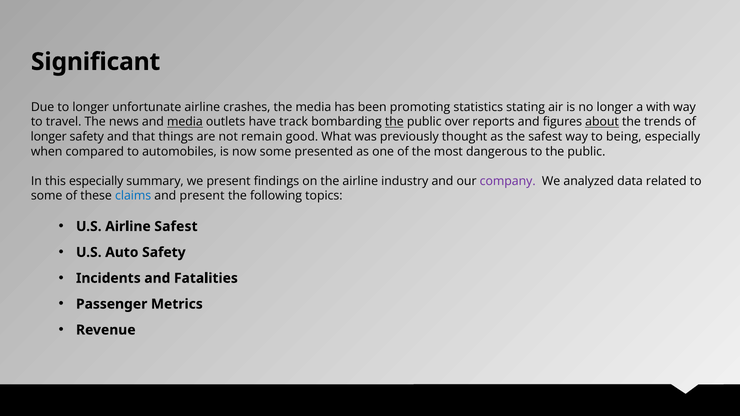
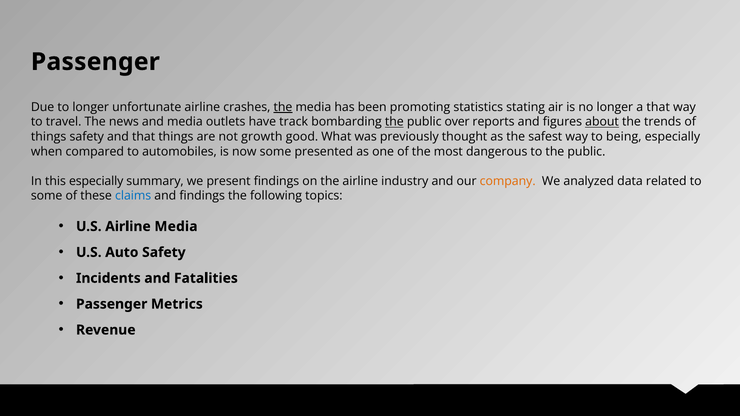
Significant: Significant -> Passenger (95, 62)
the underline: none -> present (283, 107)
a with: with -> that (658, 107)
media underline: present -> none (185, 122)
longer: longer -> things (49, 137)
remain: remain -> growth (262, 137)
company colour: purple -> orange (508, 181)
and present: present -> findings (202, 196)
Airline Safest: Safest -> Media (176, 227)
